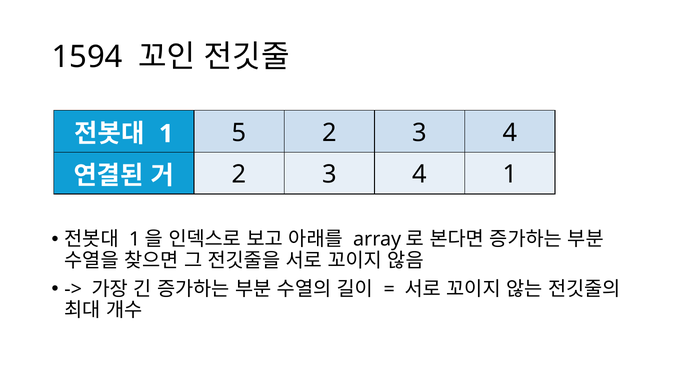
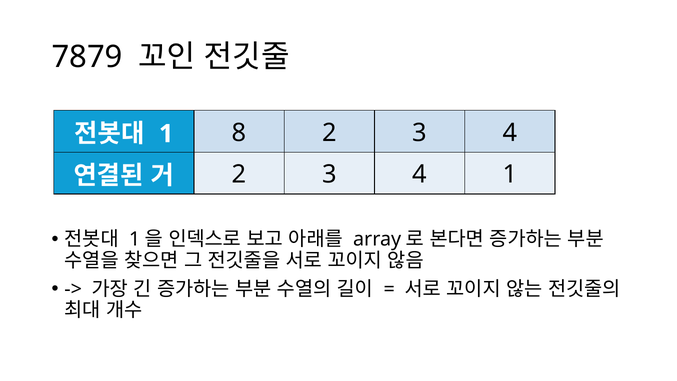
1594: 1594 -> 7879 (87, 57)
5: 5 -> 8 (239, 133)
